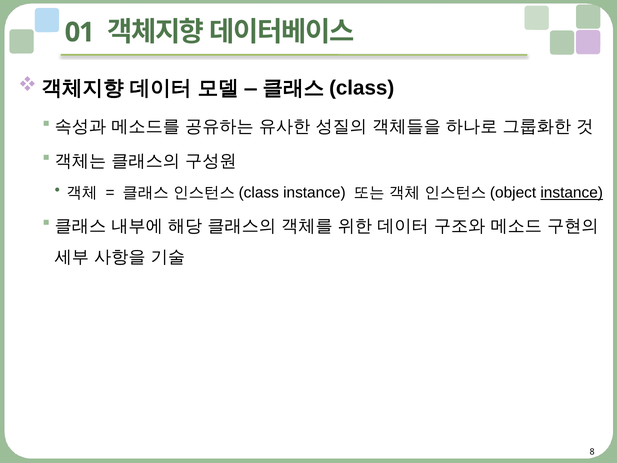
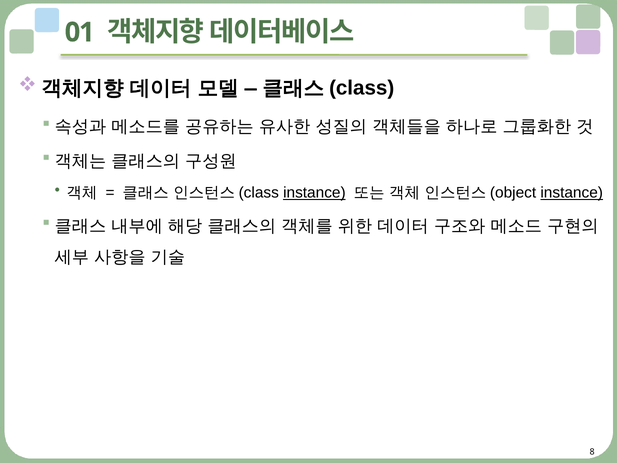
instance underline: none -> present (314, 193)
